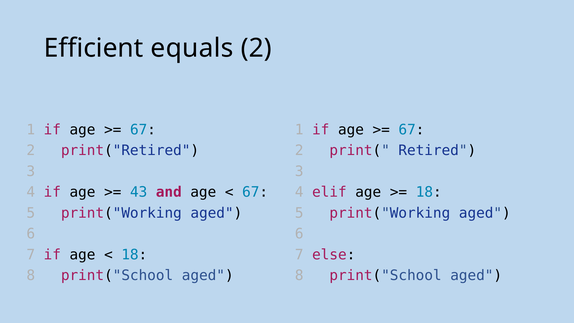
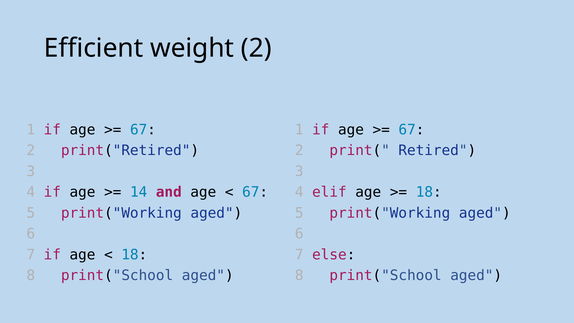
equals: equals -> weight (192, 48)
43: 43 -> 14 (139, 192)
